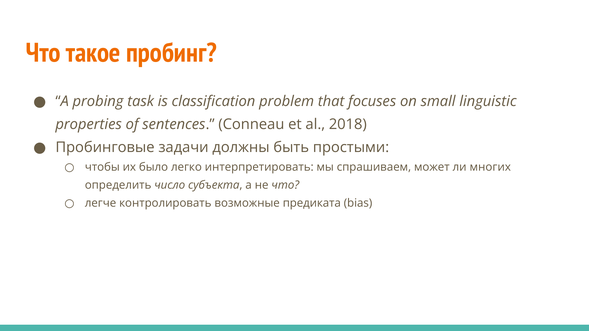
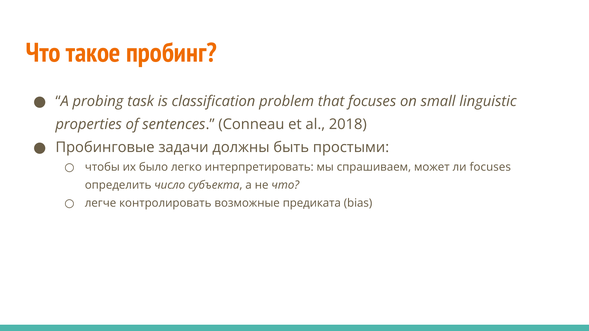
ли многих: многих -> focuses (490, 167)
